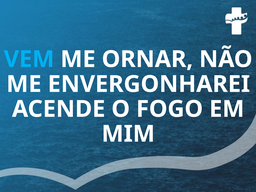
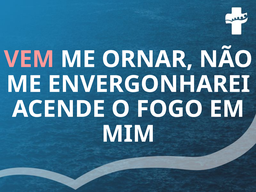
VEM colour: light blue -> pink (29, 59)
